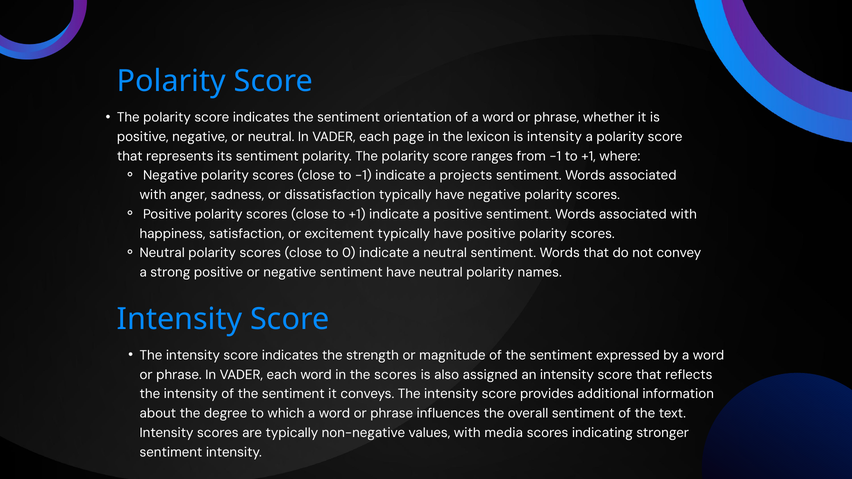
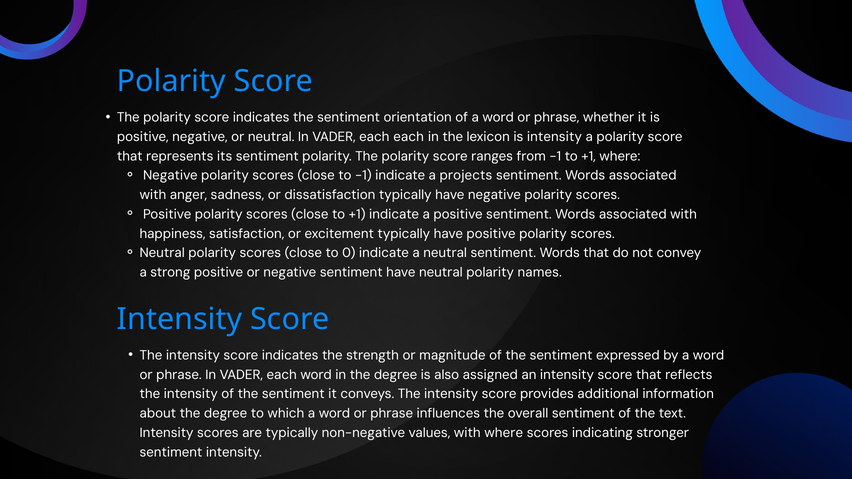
each page: page -> each (409, 137)
in the scores: scores -> degree (396, 375)
with media: media -> where (504, 433)
